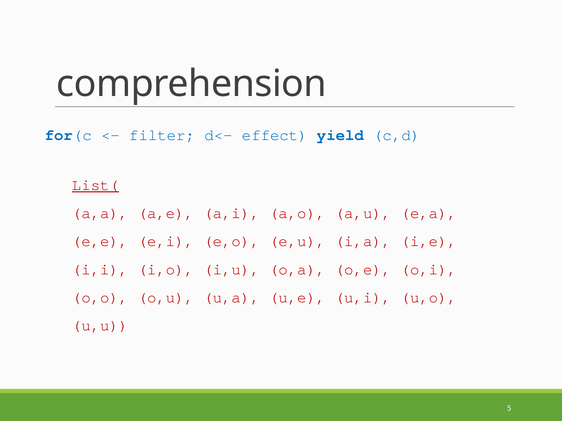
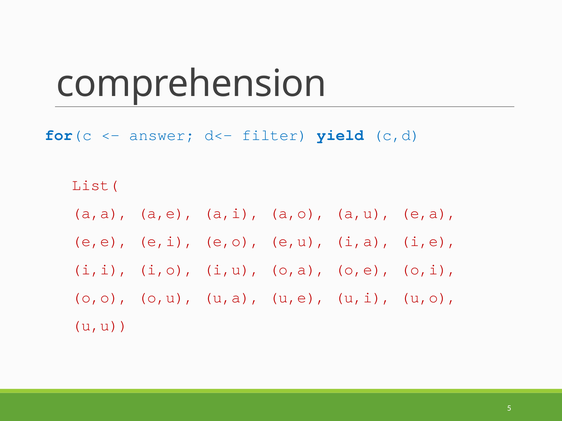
filter: filter -> answer (162, 135)
effect: effect -> filter (275, 135)
List( underline: present -> none (95, 185)
